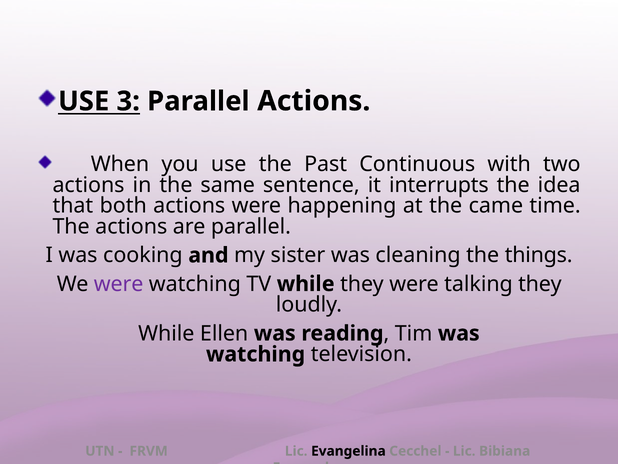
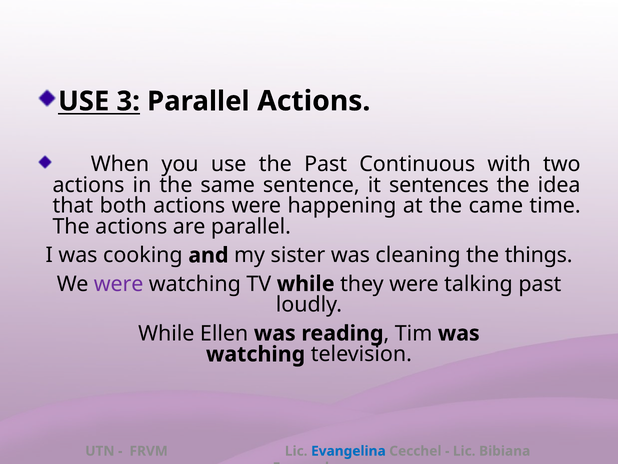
interrupts: interrupts -> sentences (439, 185)
talking they: they -> past (540, 284)
Evangelina colour: black -> blue (348, 451)
